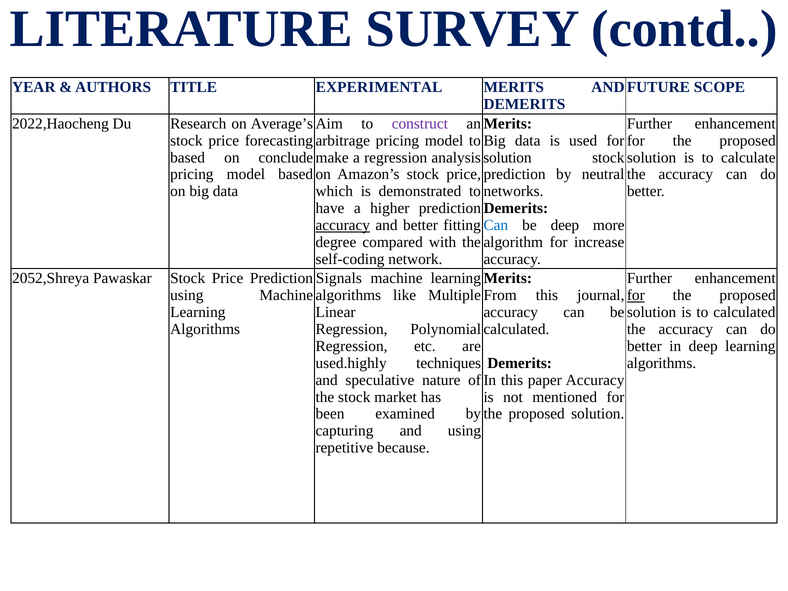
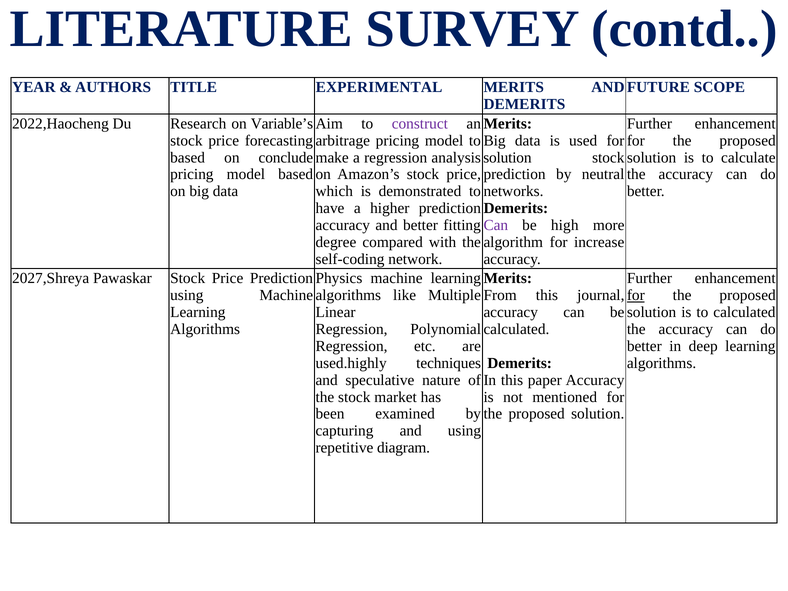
Average’s: Average’s -> Variable’s (282, 124)
accuracy underline: present -> none (343, 225)
Can colour: blue -> purple (496, 225)
be deep: deep -> high (565, 225)
2052,Shreya: 2052,Shreya -> 2027,Shreya (51, 278)
Signals: Signals -> Physics (339, 278)
because: because -> diagram (404, 448)
